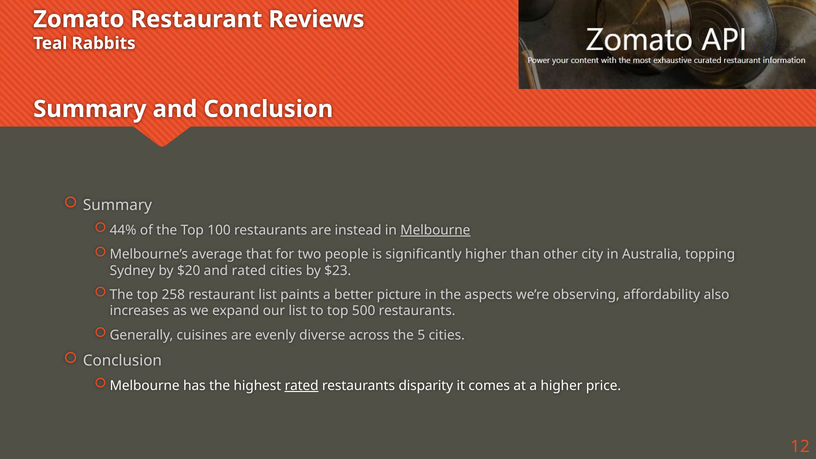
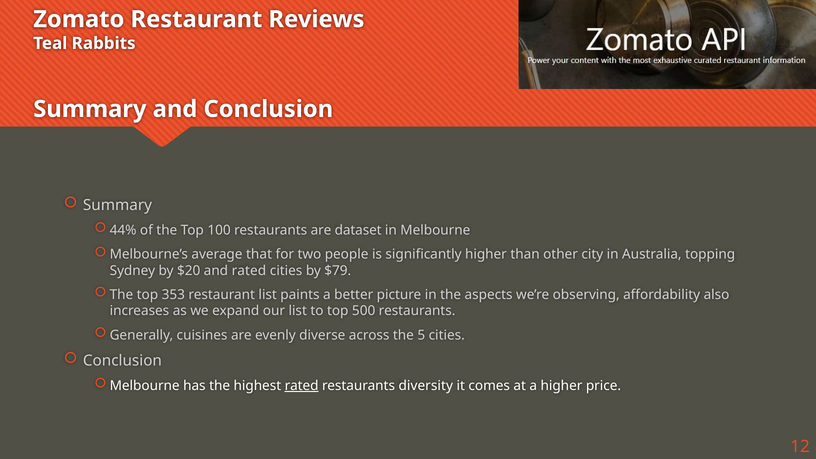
instead: instead -> dataset (358, 230)
Melbourne underline: present -> none (435, 230)
$23: $23 -> $79 (338, 271)
258: 258 -> 353 (173, 295)
disparity: disparity -> diversity (426, 386)
